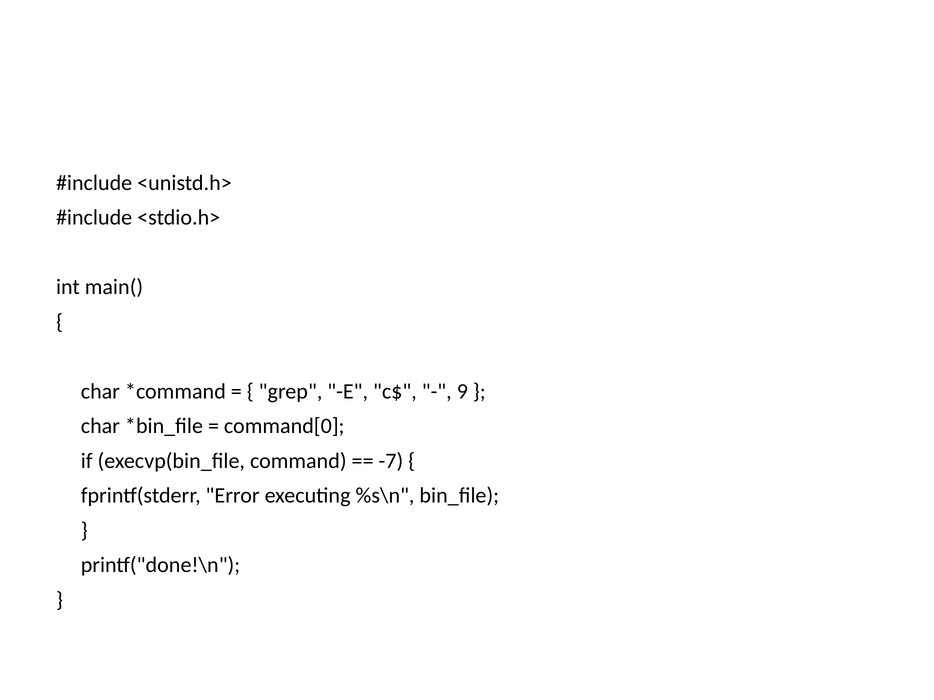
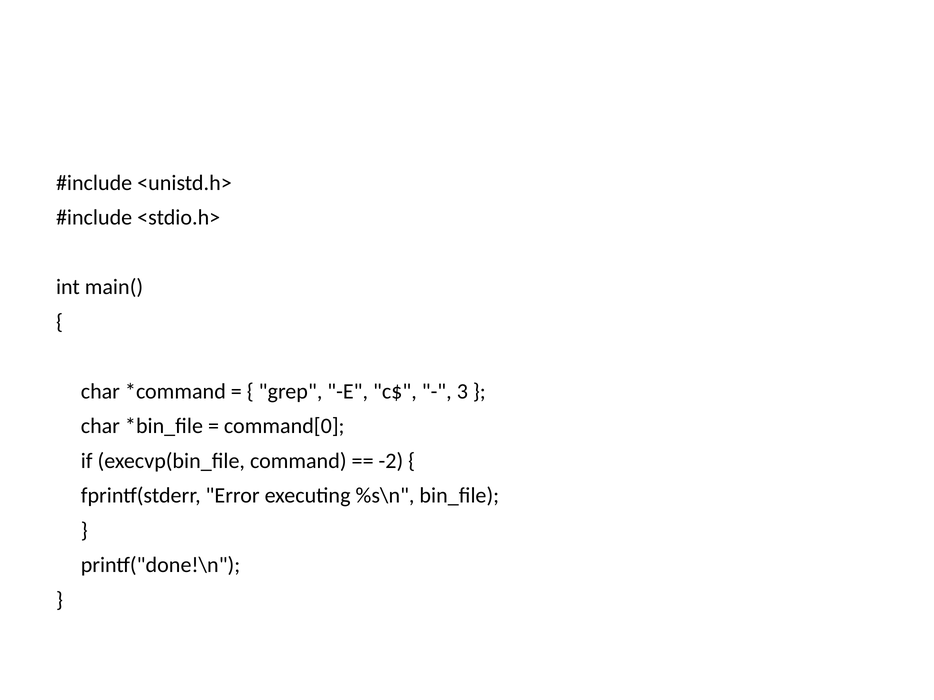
9: 9 -> 3 (462, 392)
-7: -7 -> -2 (391, 461)
